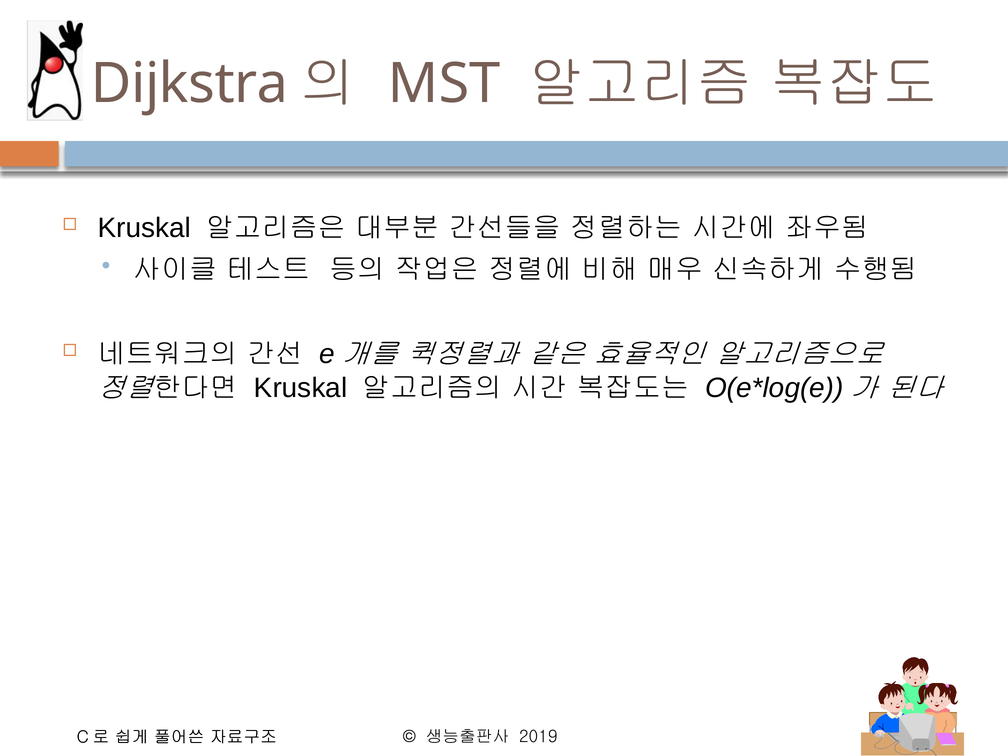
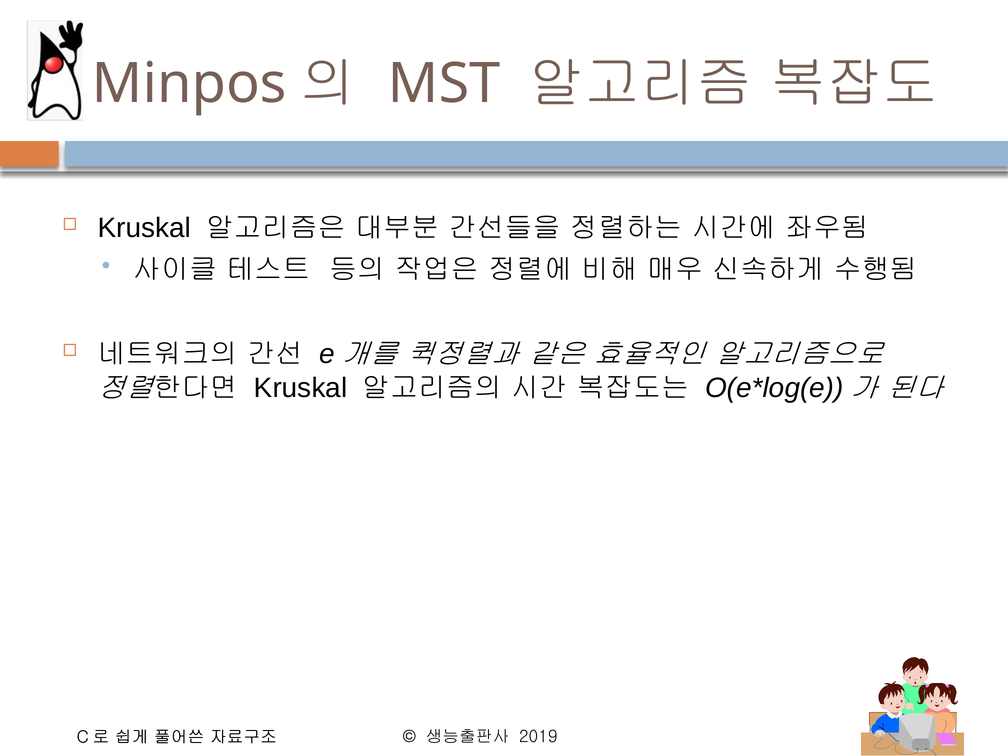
Dijkstra: Dijkstra -> Minpos (189, 84)
